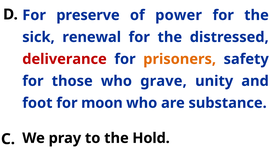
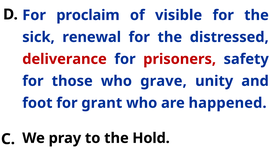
preserve: preserve -> proclaim (88, 15)
power: power -> visible (179, 15)
prisoners colour: orange -> red (180, 59)
moon: moon -> grant (102, 103)
substance: substance -> happened (228, 103)
